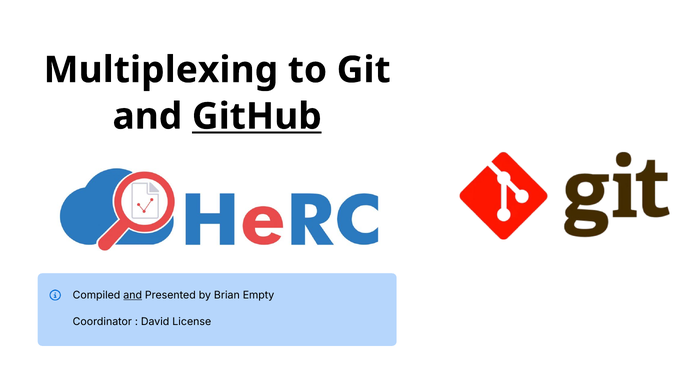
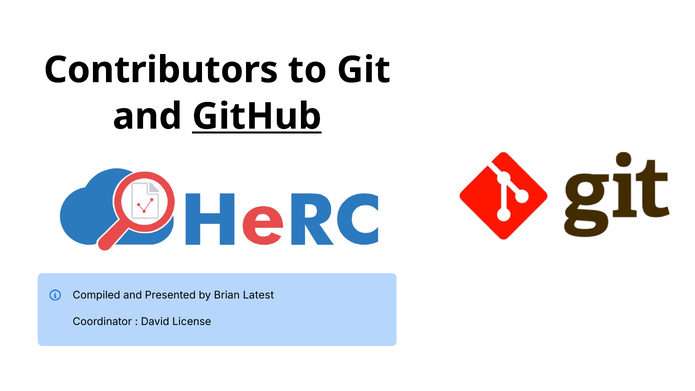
Multiplexing: Multiplexing -> Contributors (161, 70)
and underline: present -> none (133, 295)
Empty: Empty -> Latest (258, 295)
